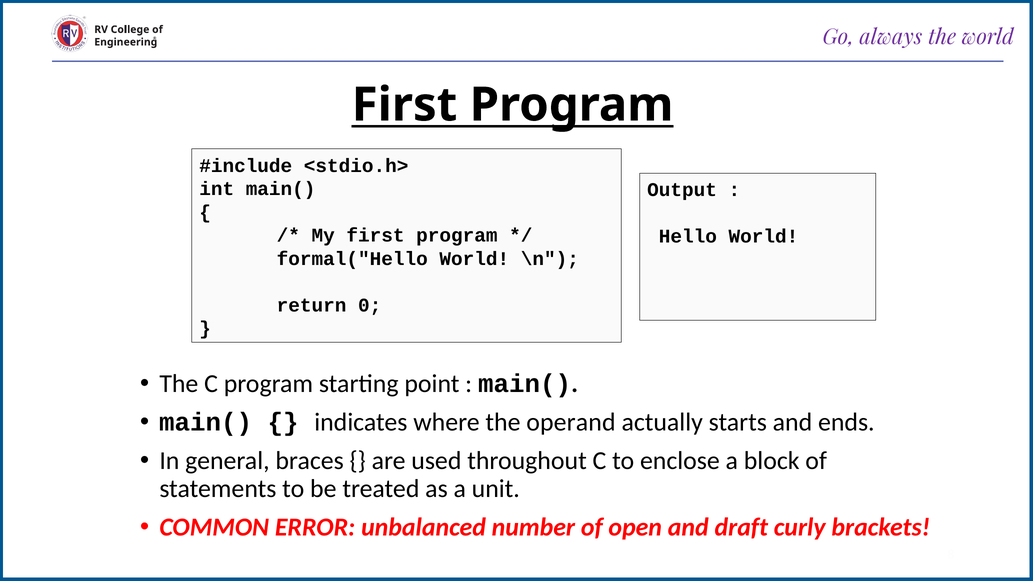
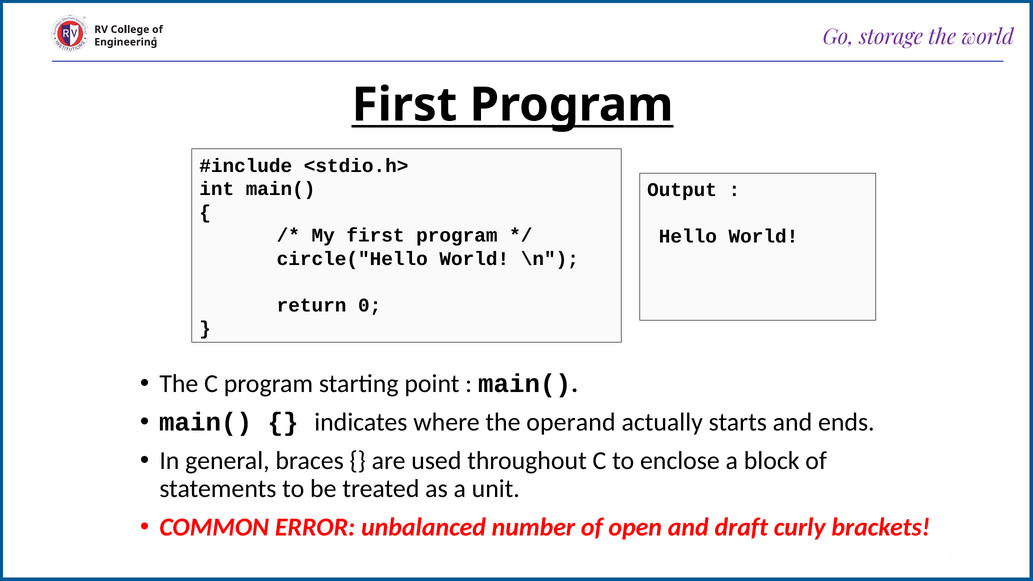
always: always -> storage (891, 37)
formal("Hello: formal("Hello -> circle("Hello (352, 259)
